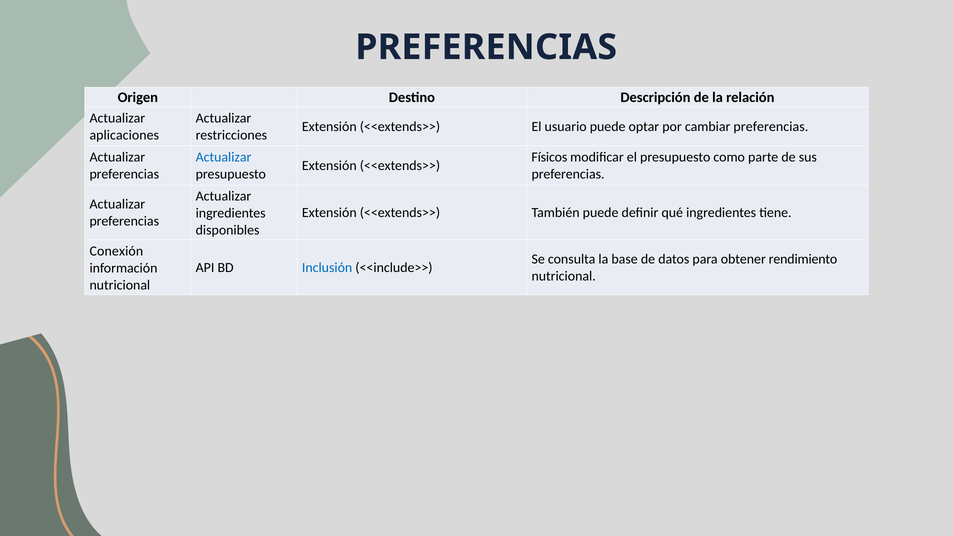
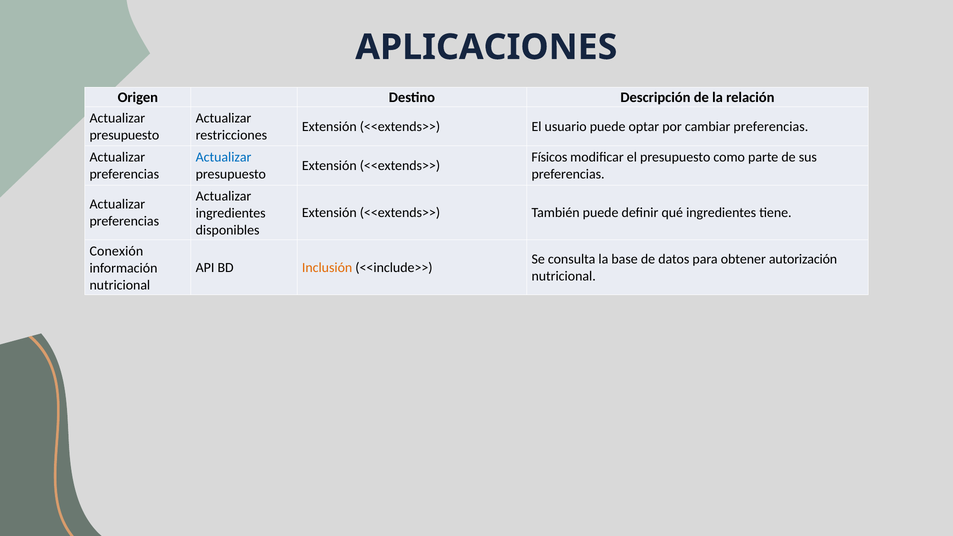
PREFERENCIAS: PREFERENCIAS -> APLICACIONES (486, 47)
aplicaciones: aplicaciones -> presupuesto (124, 135)
rendimiento: rendimiento -> autorización (803, 259)
Inclusión colour: blue -> orange (327, 268)
